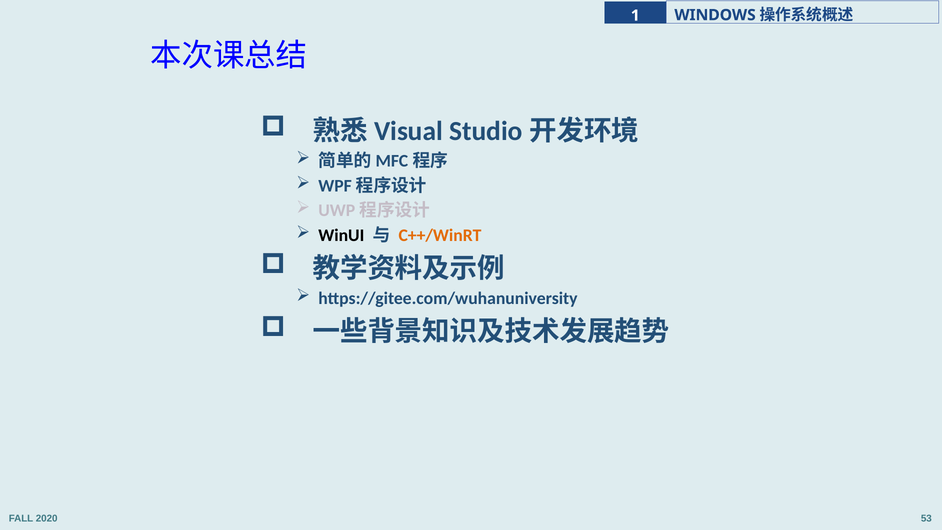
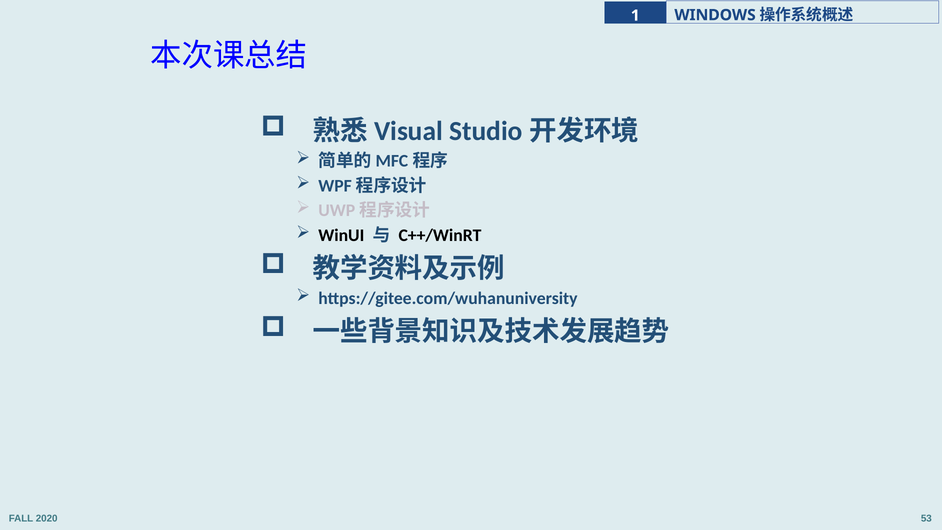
C++/WinRT colour: orange -> black (440, 235)
